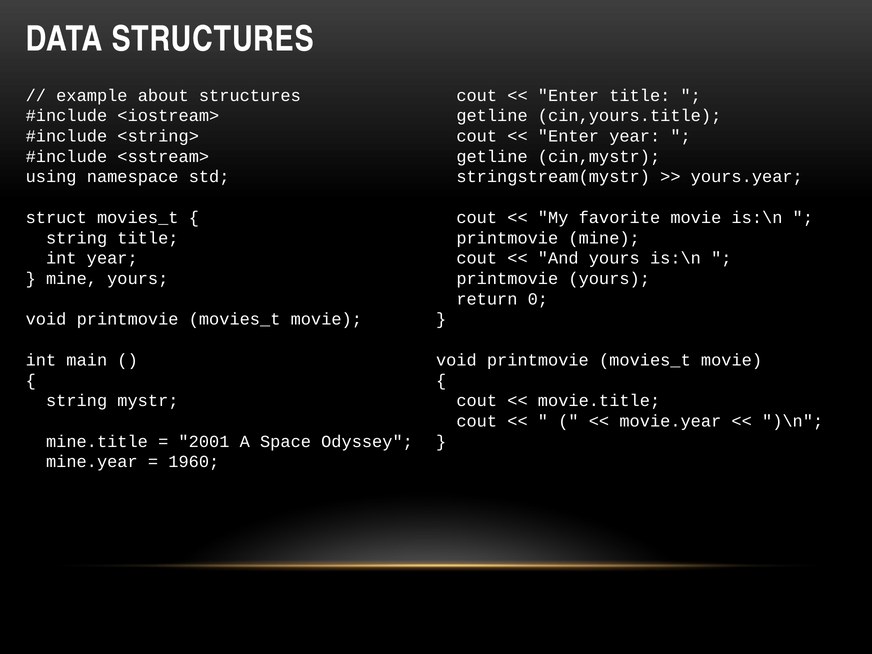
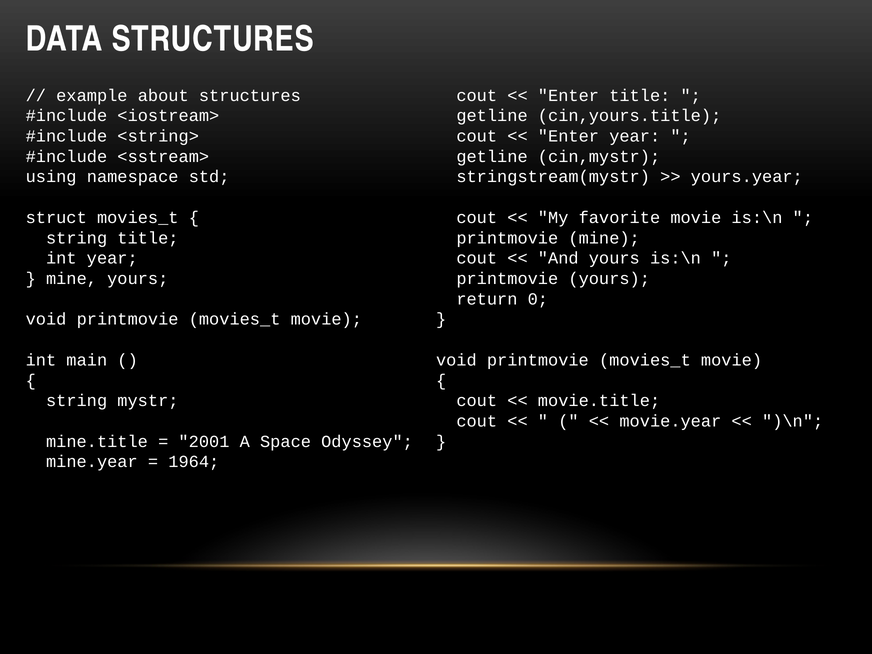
1960: 1960 -> 1964 (194, 462)
